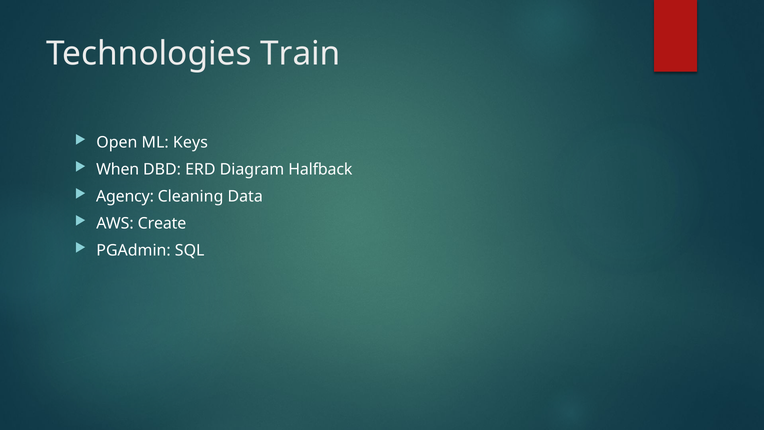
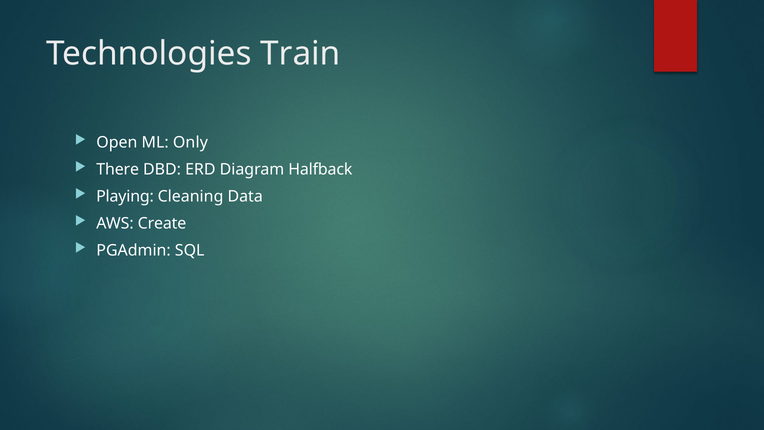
Keys: Keys -> Only (190, 142)
When: When -> There (118, 169)
Agency: Agency -> Playing (125, 196)
